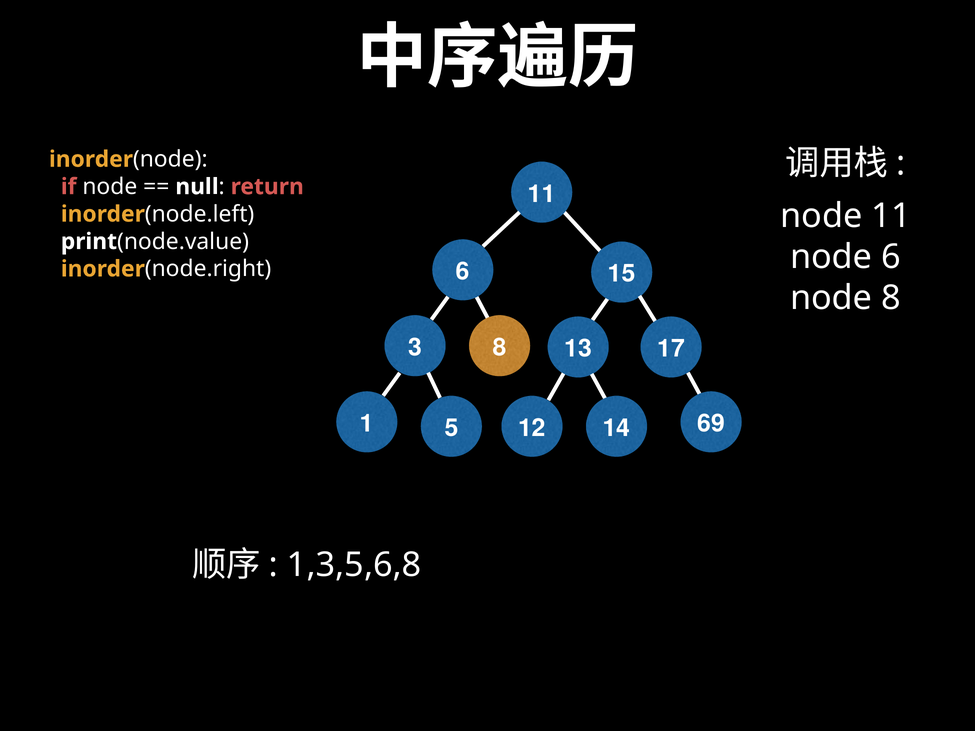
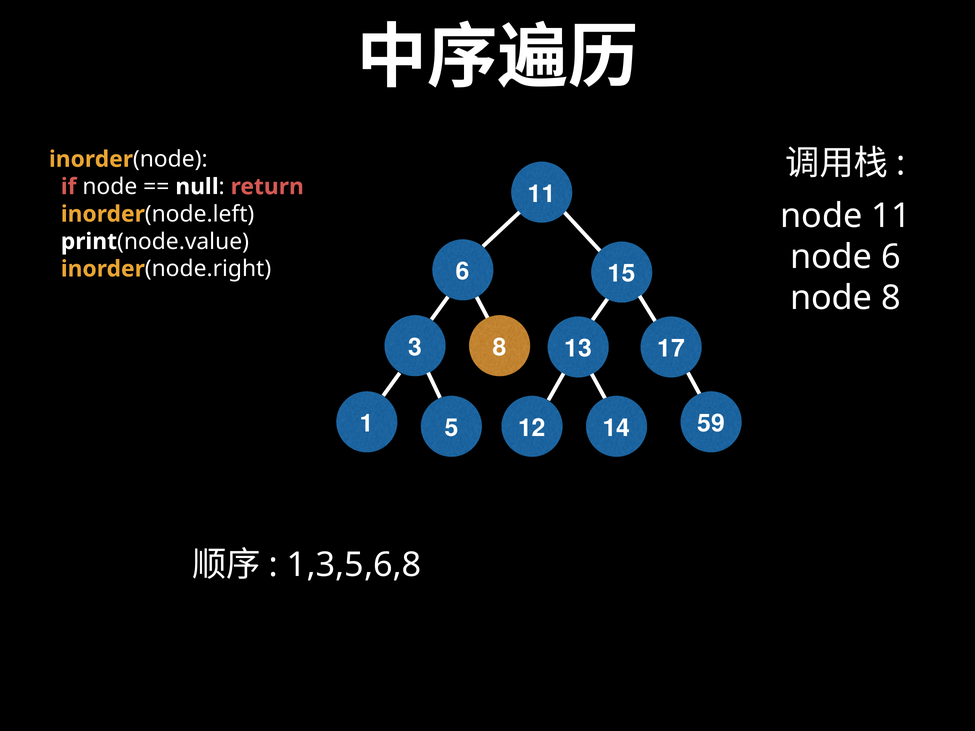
69: 69 -> 59 (711, 424)
